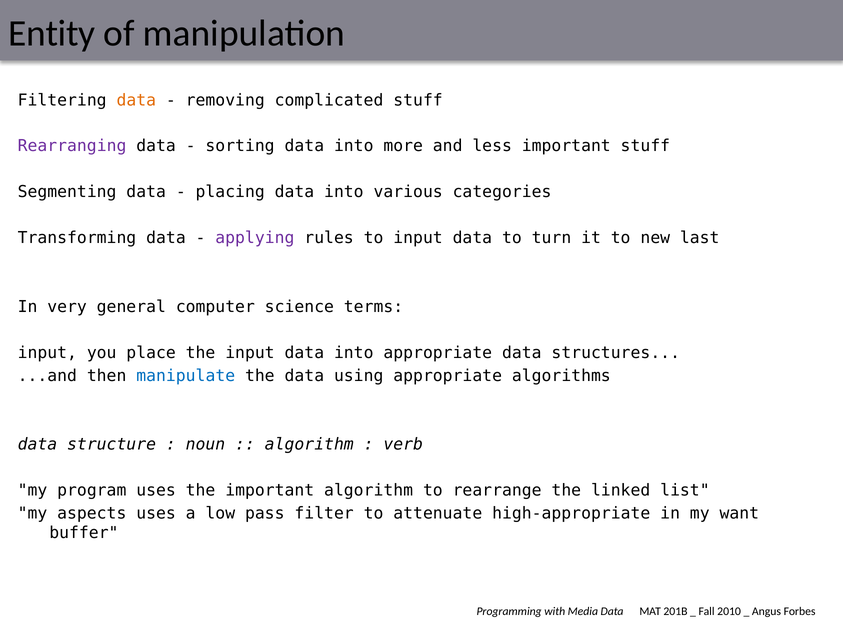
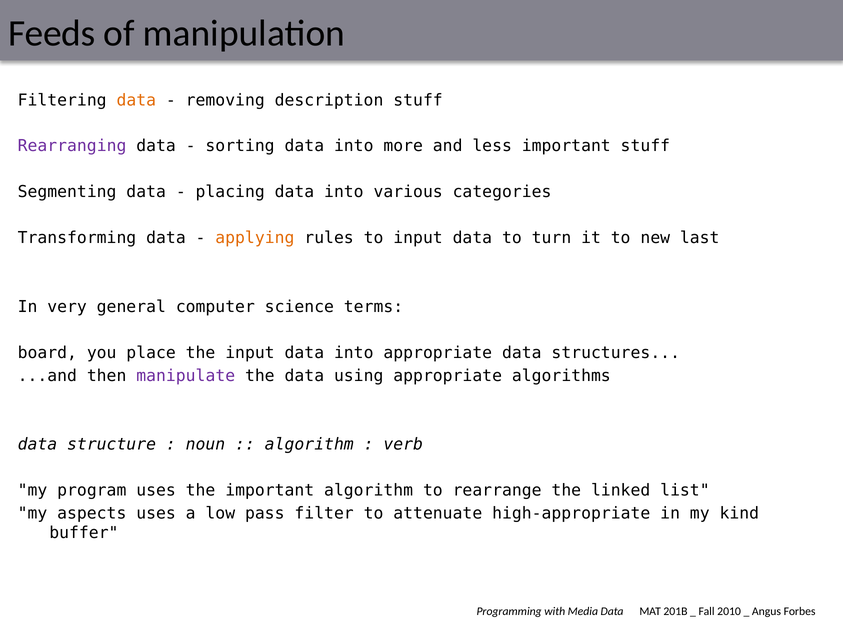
Entity: Entity -> Feeds (52, 34)
complicated: complicated -> description (329, 100)
applying colour: purple -> orange (255, 238)
input: input -> board (47, 353)
manipulate colour: blue -> purple (186, 376)
want: want -> kind (739, 514)
